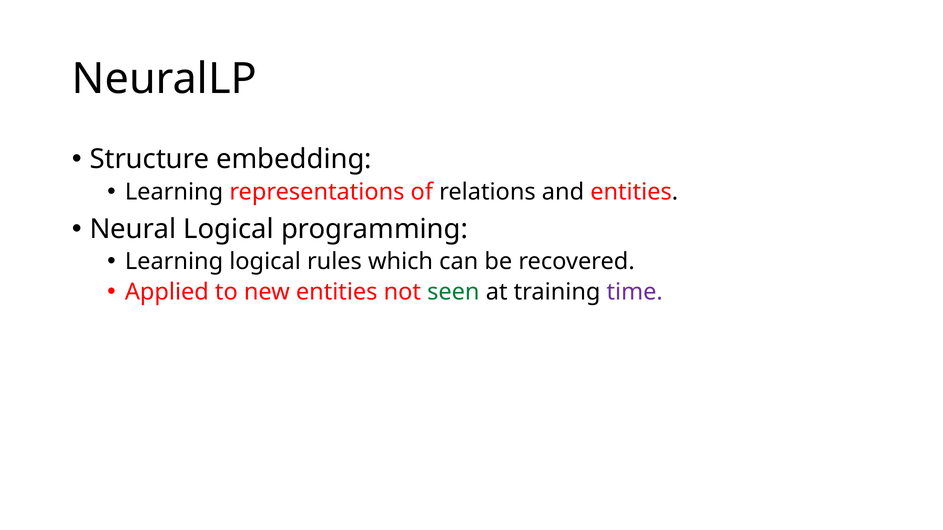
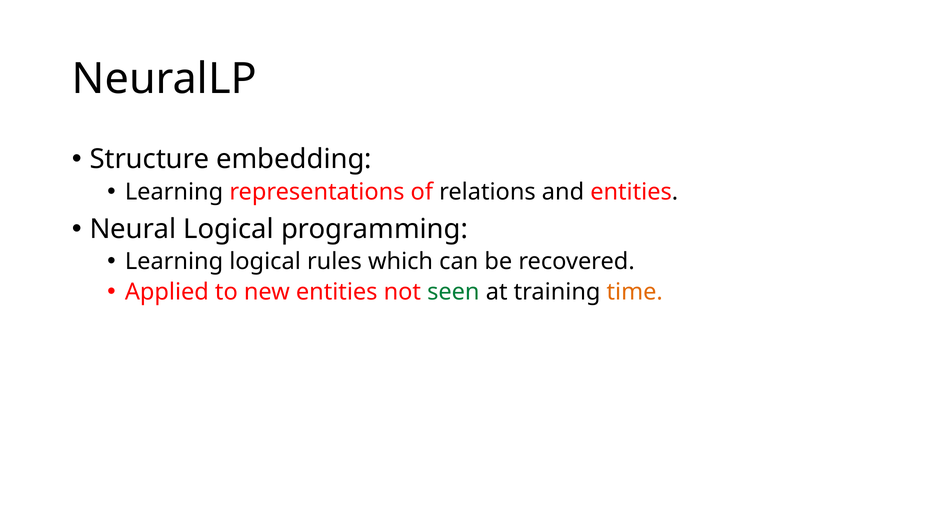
time colour: purple -> orange (635, 292)
